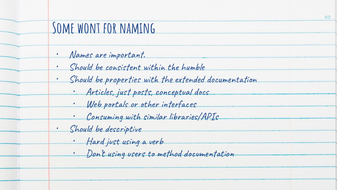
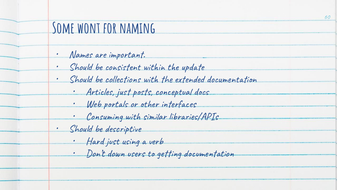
humble: humble -> update (193, 67)
properties: properties -> collections (123, 79)
Don’t using: using -> down (116, 153)
method: method -> getting (169, 153)
